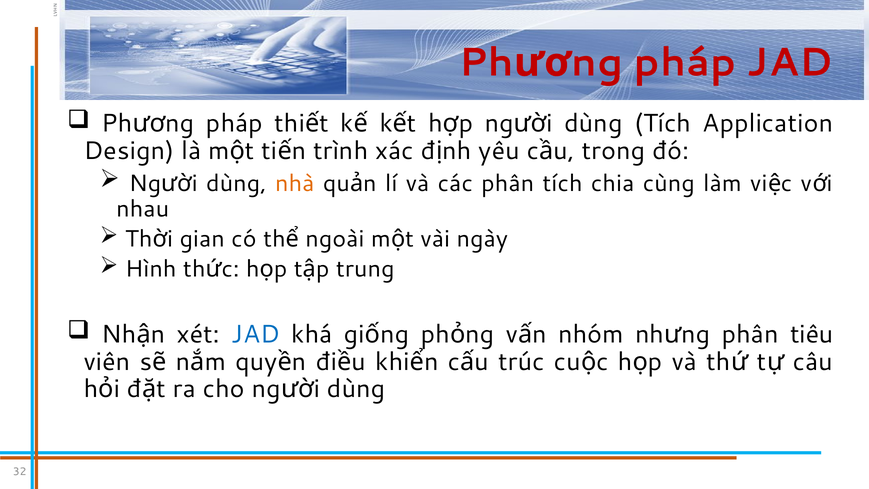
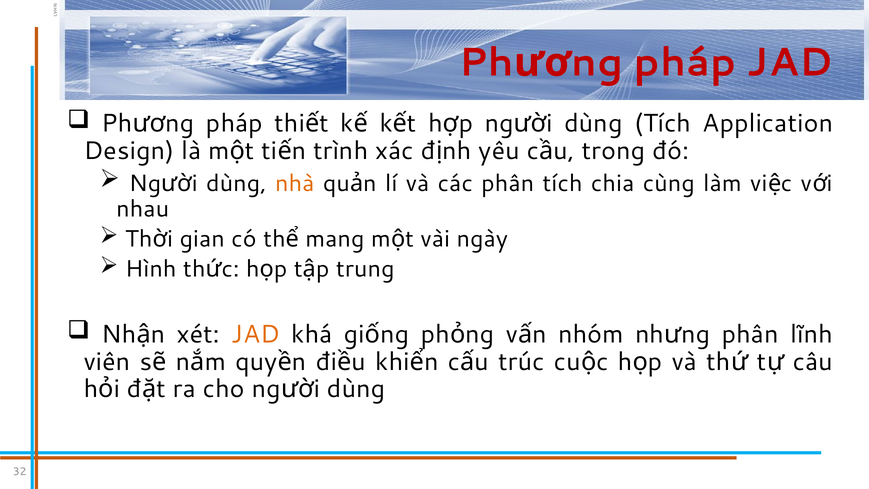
ngoài: ngoài -> mang (335, 239)
JAD colour: blue -> orange (256, 334)
tiêu: tiêu -> lĩnh (812, 334)
